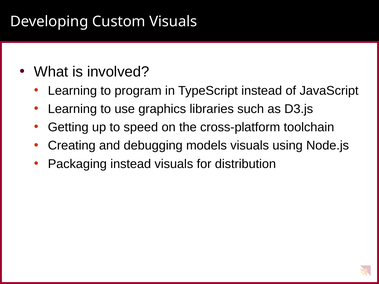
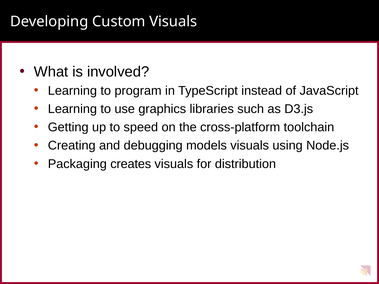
Packaging instead: instead -> creates (131, 164)
